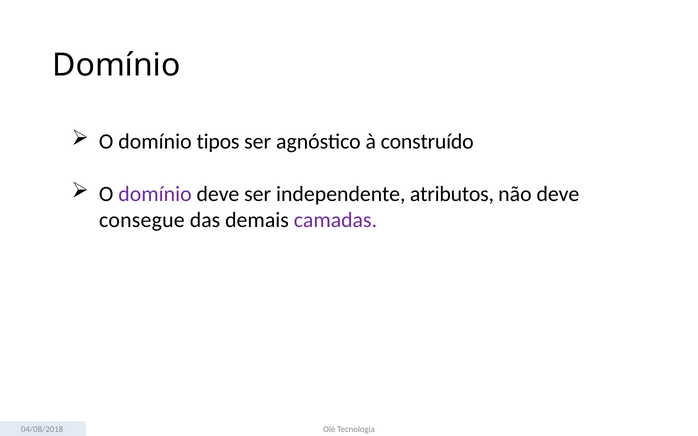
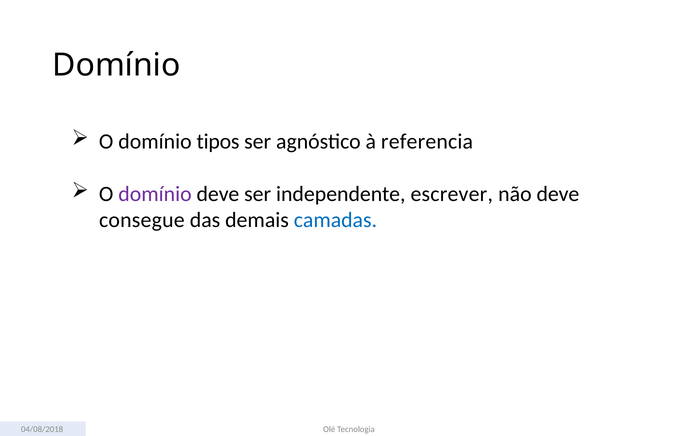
construído: construído -> referencia (427, 142)
atributos: atributos -> escrever (452, 194)
camadas colour: purple -> blue (335, 220)
